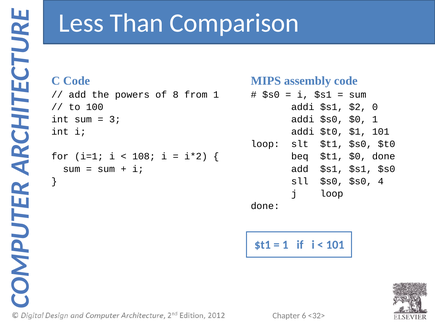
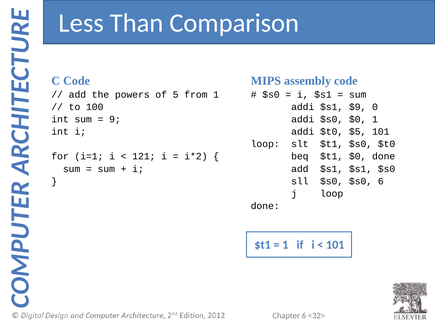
8: 8 -> 5 (176, 95)
$2: $2 -> $9 (358, 107)
3: 3 -> 9 (115, 119)
$1: $1 -> $5 (358, 132)
108: 108 -> 121 (144, 157)
$s0 4: 4 -> 6 (381, 181)
